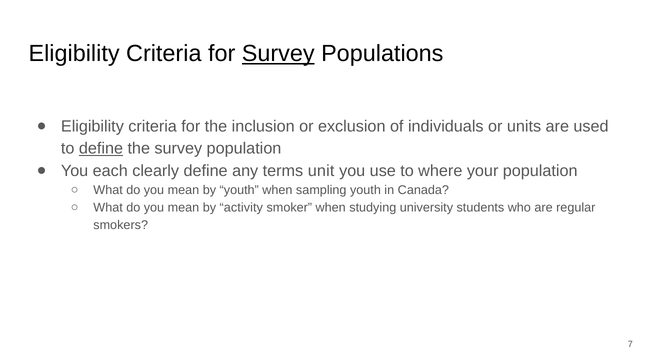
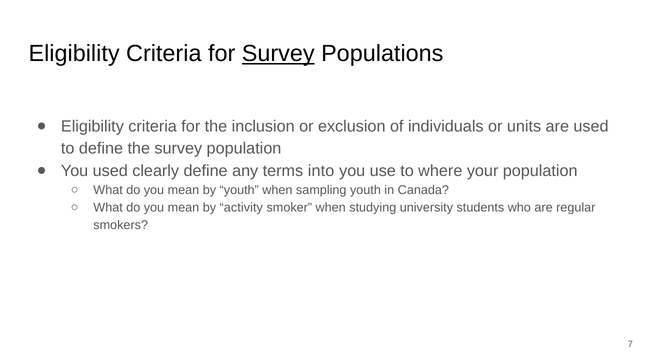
define underline: present -> none (101, 149)
You each: each -> used (110, 171)
unit: unit -> into (321, 171)
